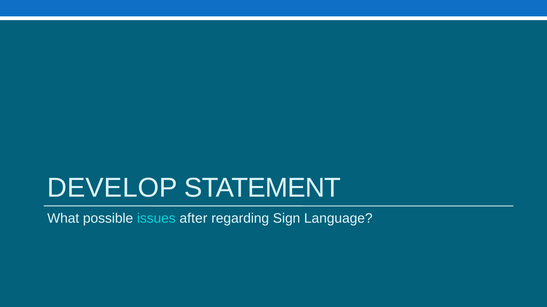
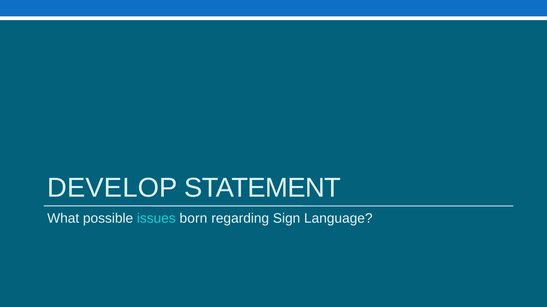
after: after -> born (193, 219)
